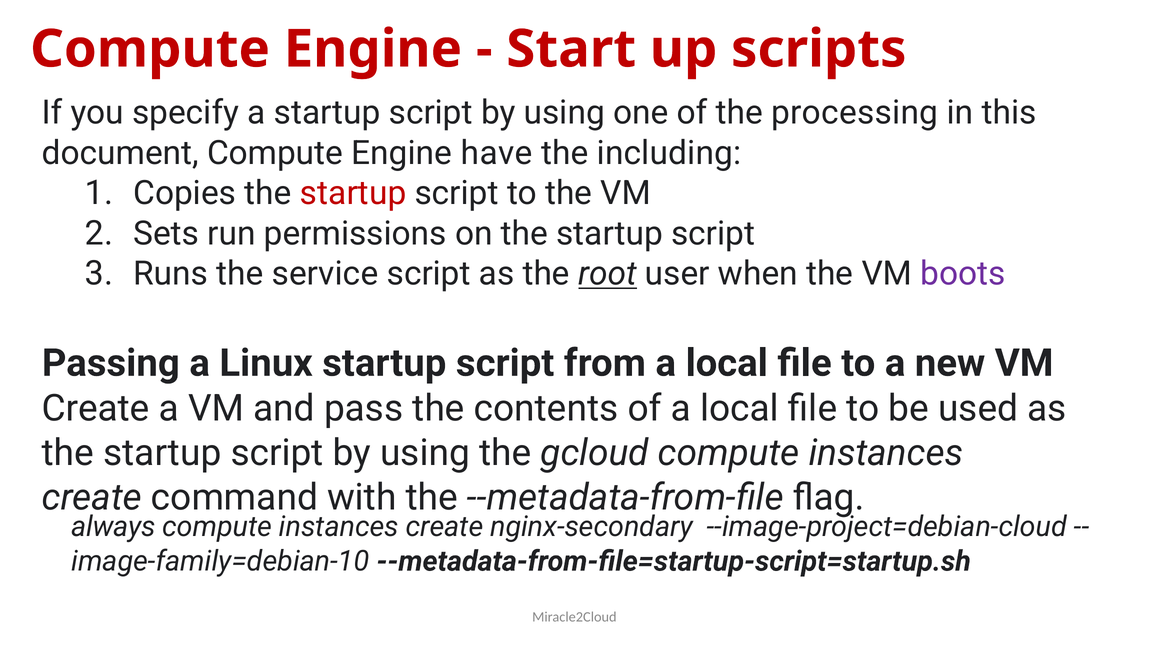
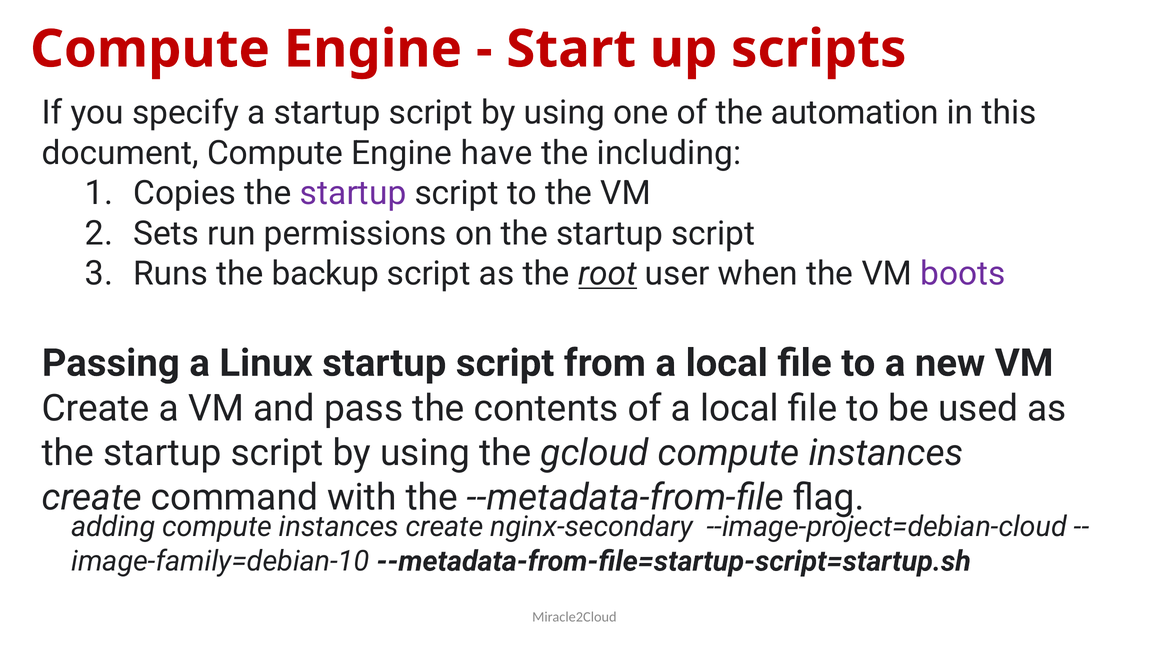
processing: processing -> automation (855, 113)
startup colour: red -> purple (353, 193)
service: service -> backup (325, 274)
always: always -> adding (113, 527)
